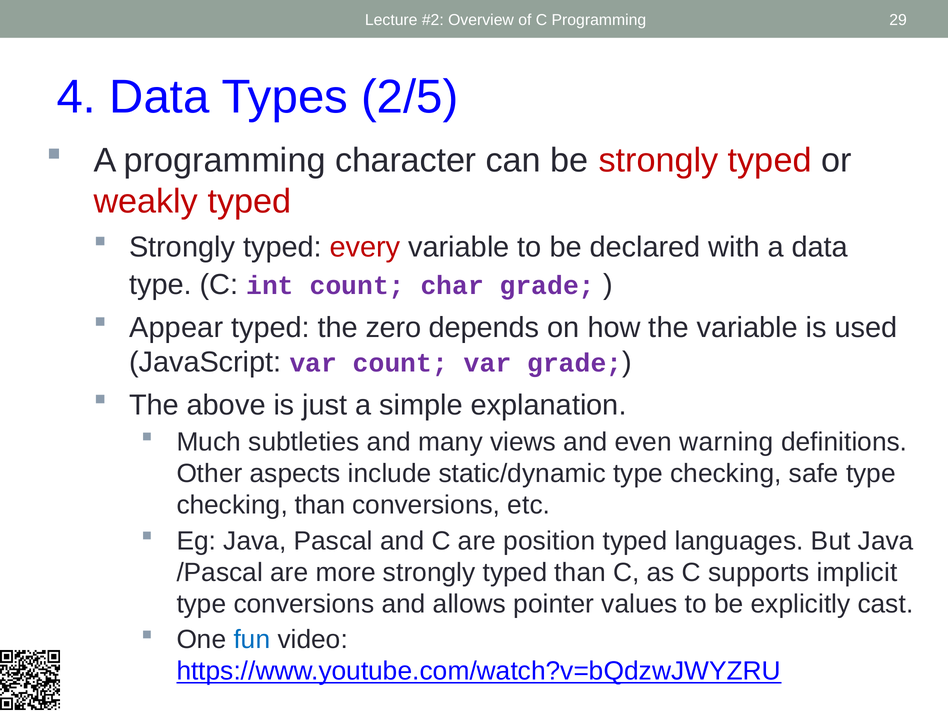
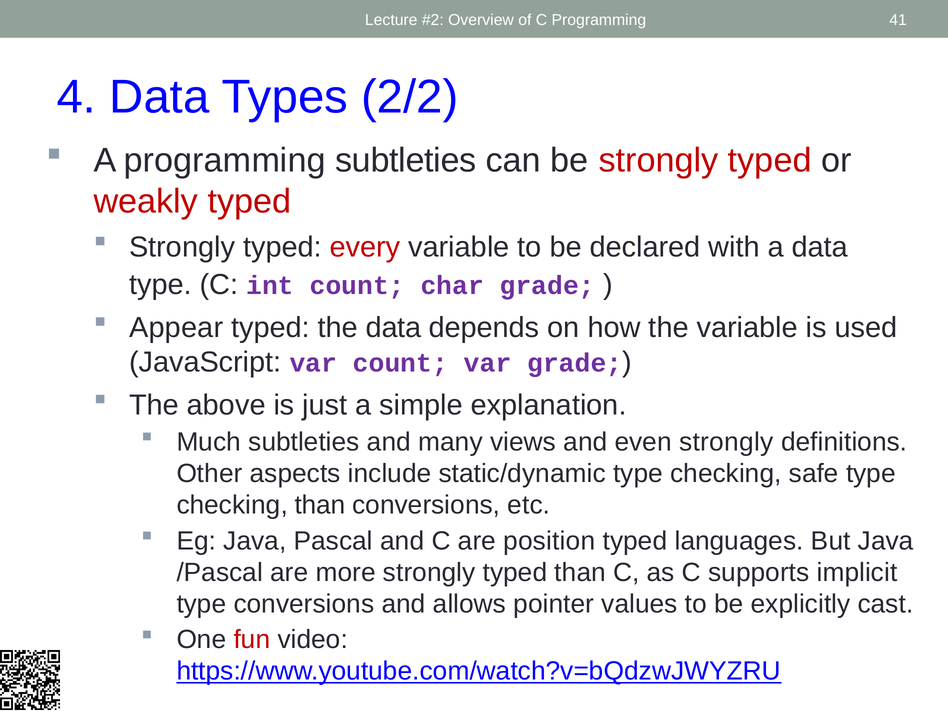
29: 29 -> 41 (898, 20)
2/5: 2/5 -> 2/2 (410, 97)
programming character: character -> subtleties (406, 161)
the zero: zero -> data (394, 328)
even warning: warning -> strongly (726, 442)
fun colour: blue -> red (252, 640)
